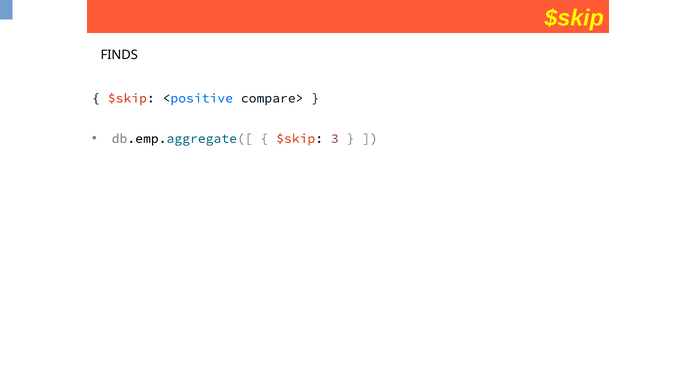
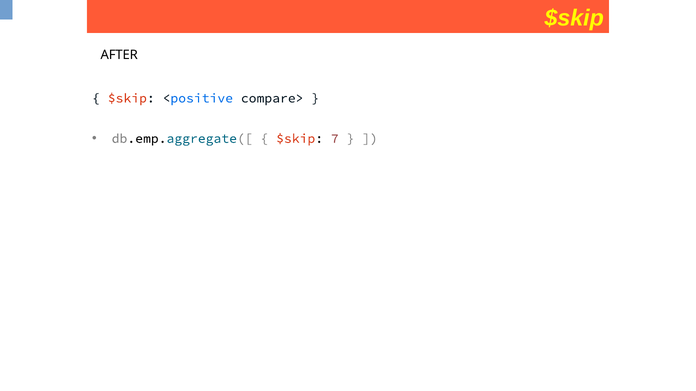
FINDS: FINDS -> AFTER (119, 55)
3: 3 -> 7 (335, 139)
